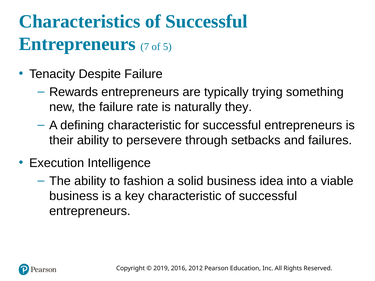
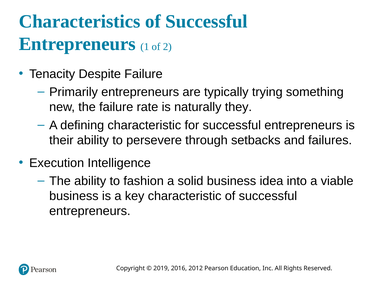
7: 7 -> 1 (145, 47)
5: 5 -> 2 (167, 47)
Rewards: Rewards -> Primarily (74, 92)
